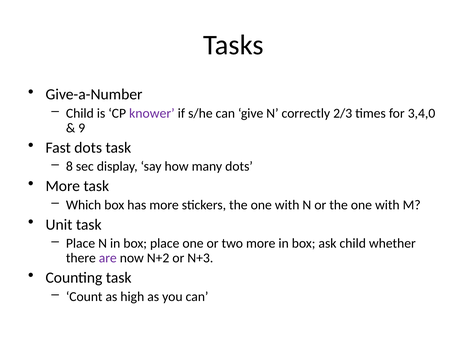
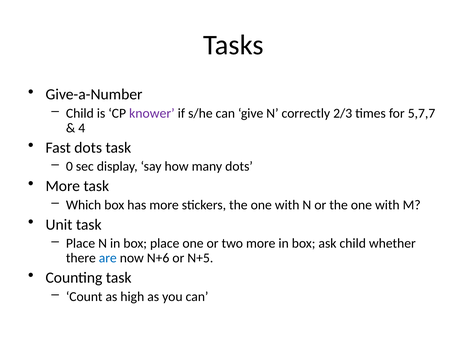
3,4,0: 3,4,0 -> 5,7,7 (421, 113)
9: 9 -> 4 (82, 128)
8: 8 -> 0 (69, 166)
are colour: purple -> blue (108, 258)
N+2: N+2 -> N+6 (158, 258)
N+3: N+3 -> N+5 (200, 258)
